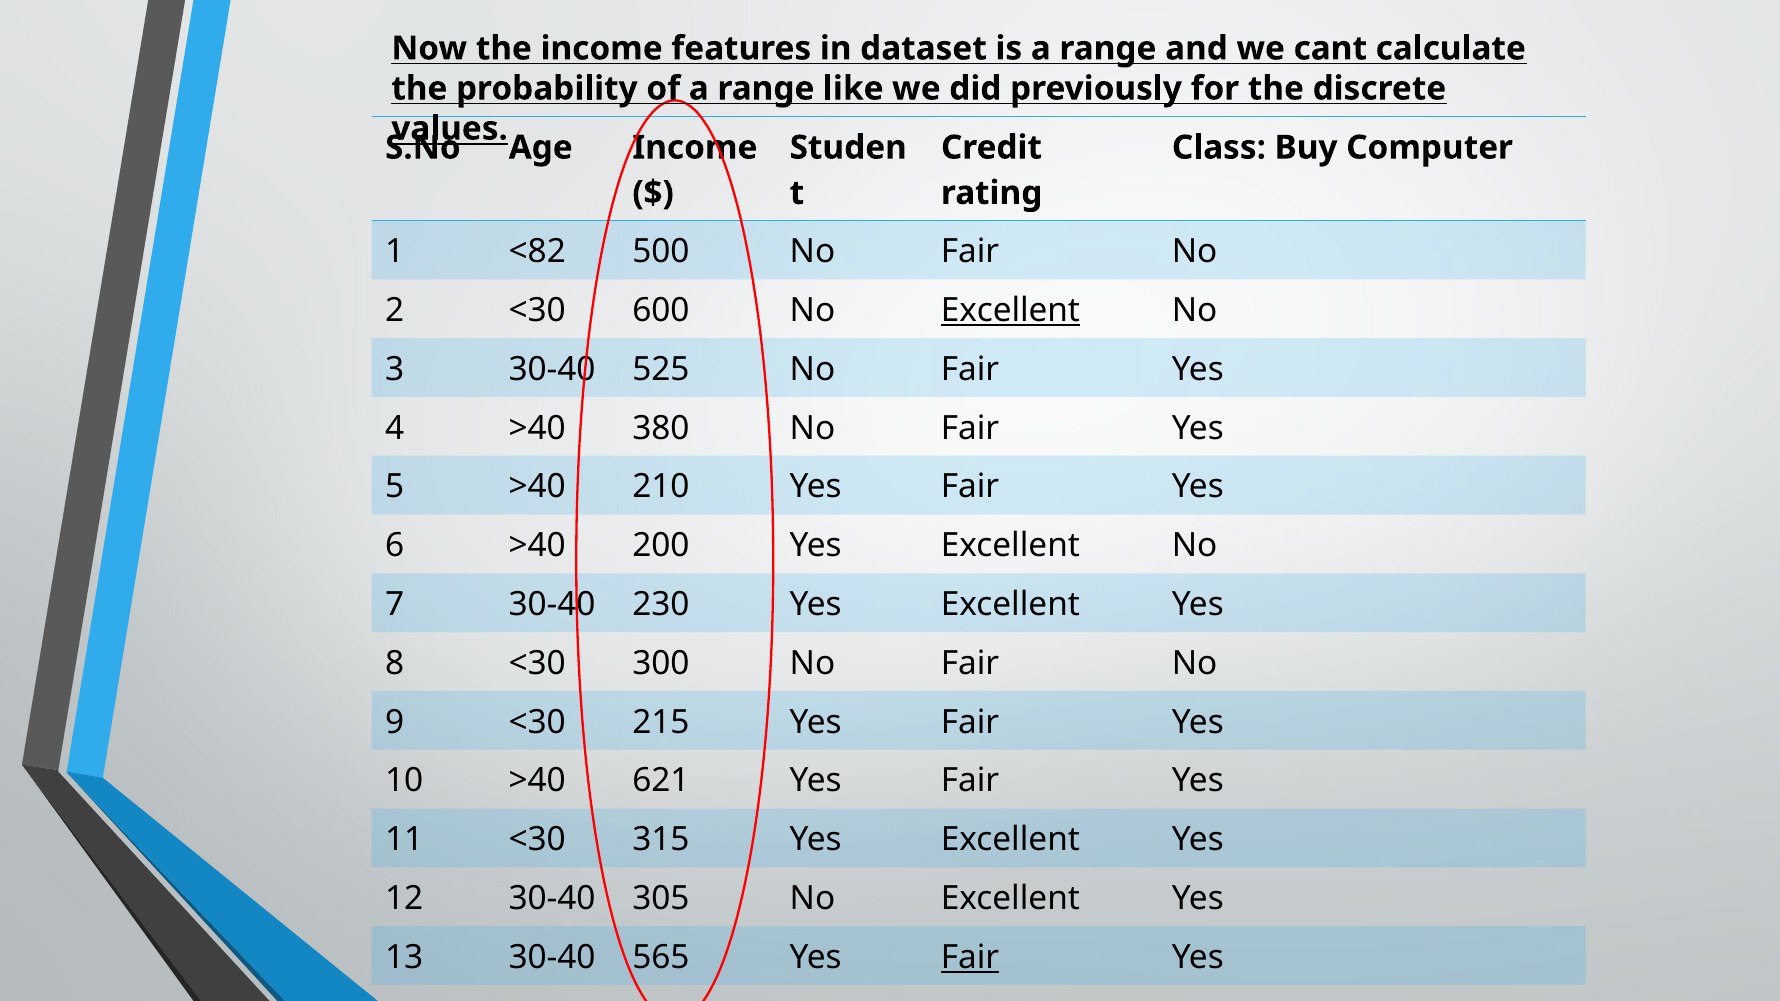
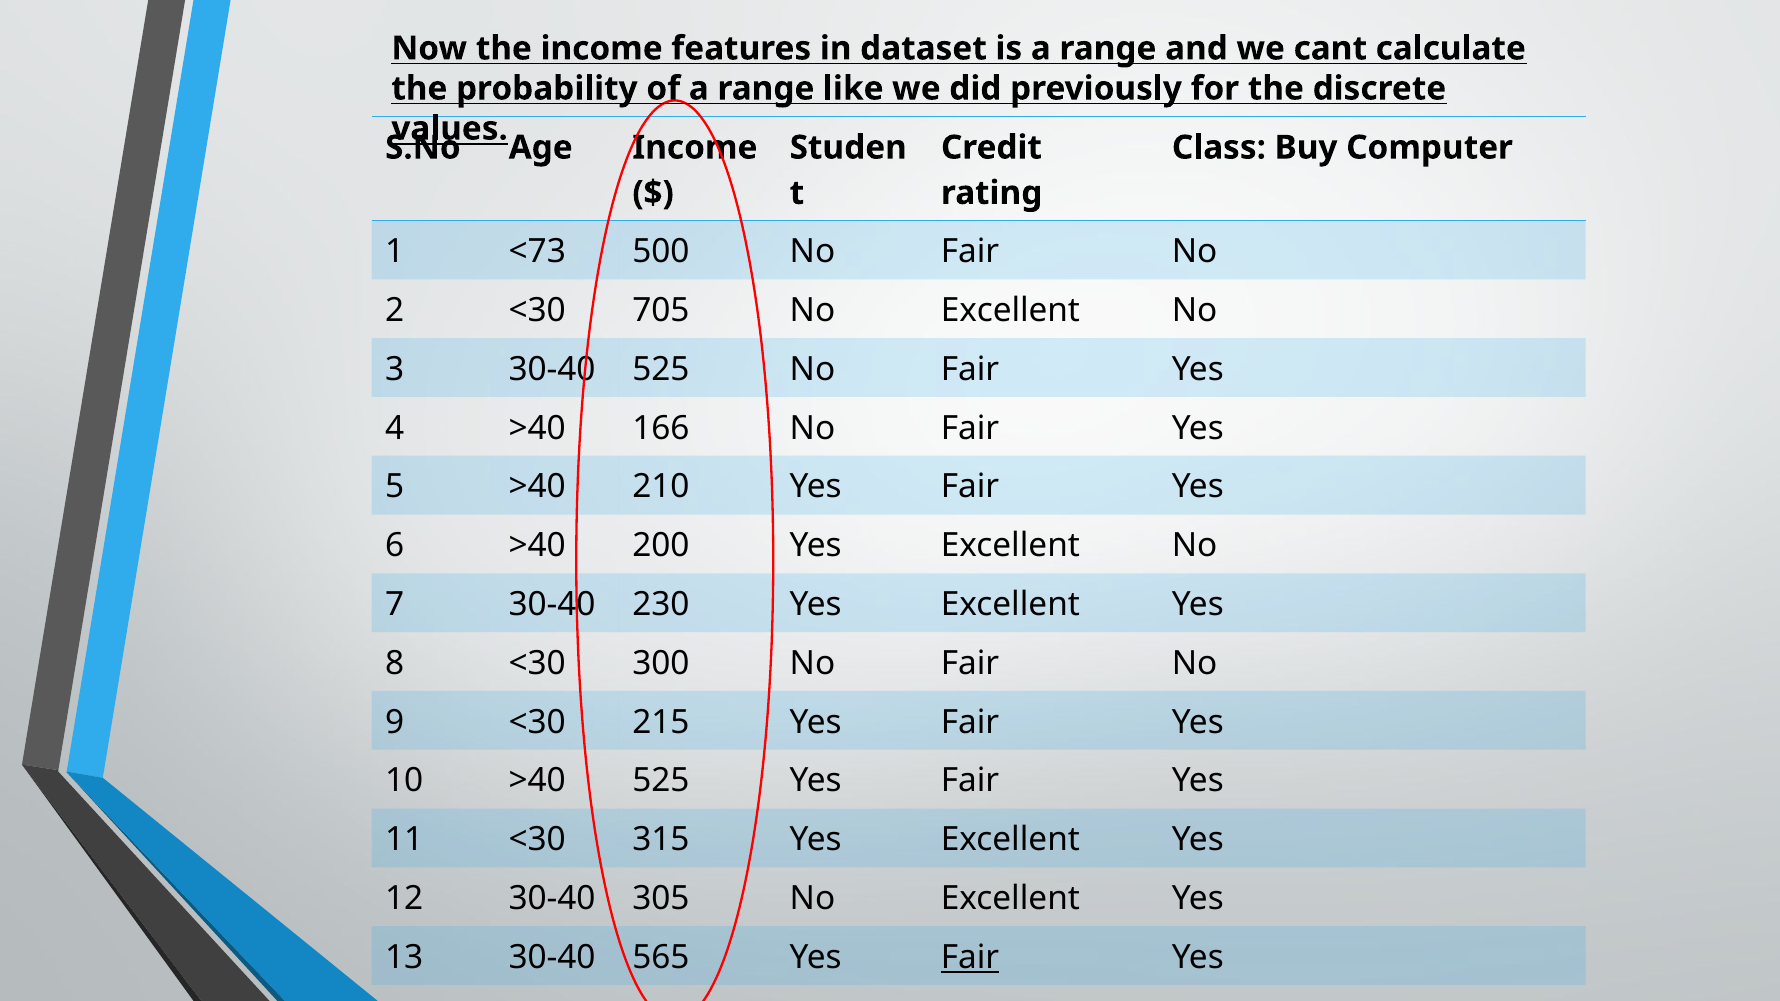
<82: <82 -> <73 (537, 252)
600: 600 -> 705 (661, 311)
Excellent underline: present -> none (1010, 311)
380: 380 -> 166 (661, 428)
>40 621: 621 -> 525 (661, 781)
